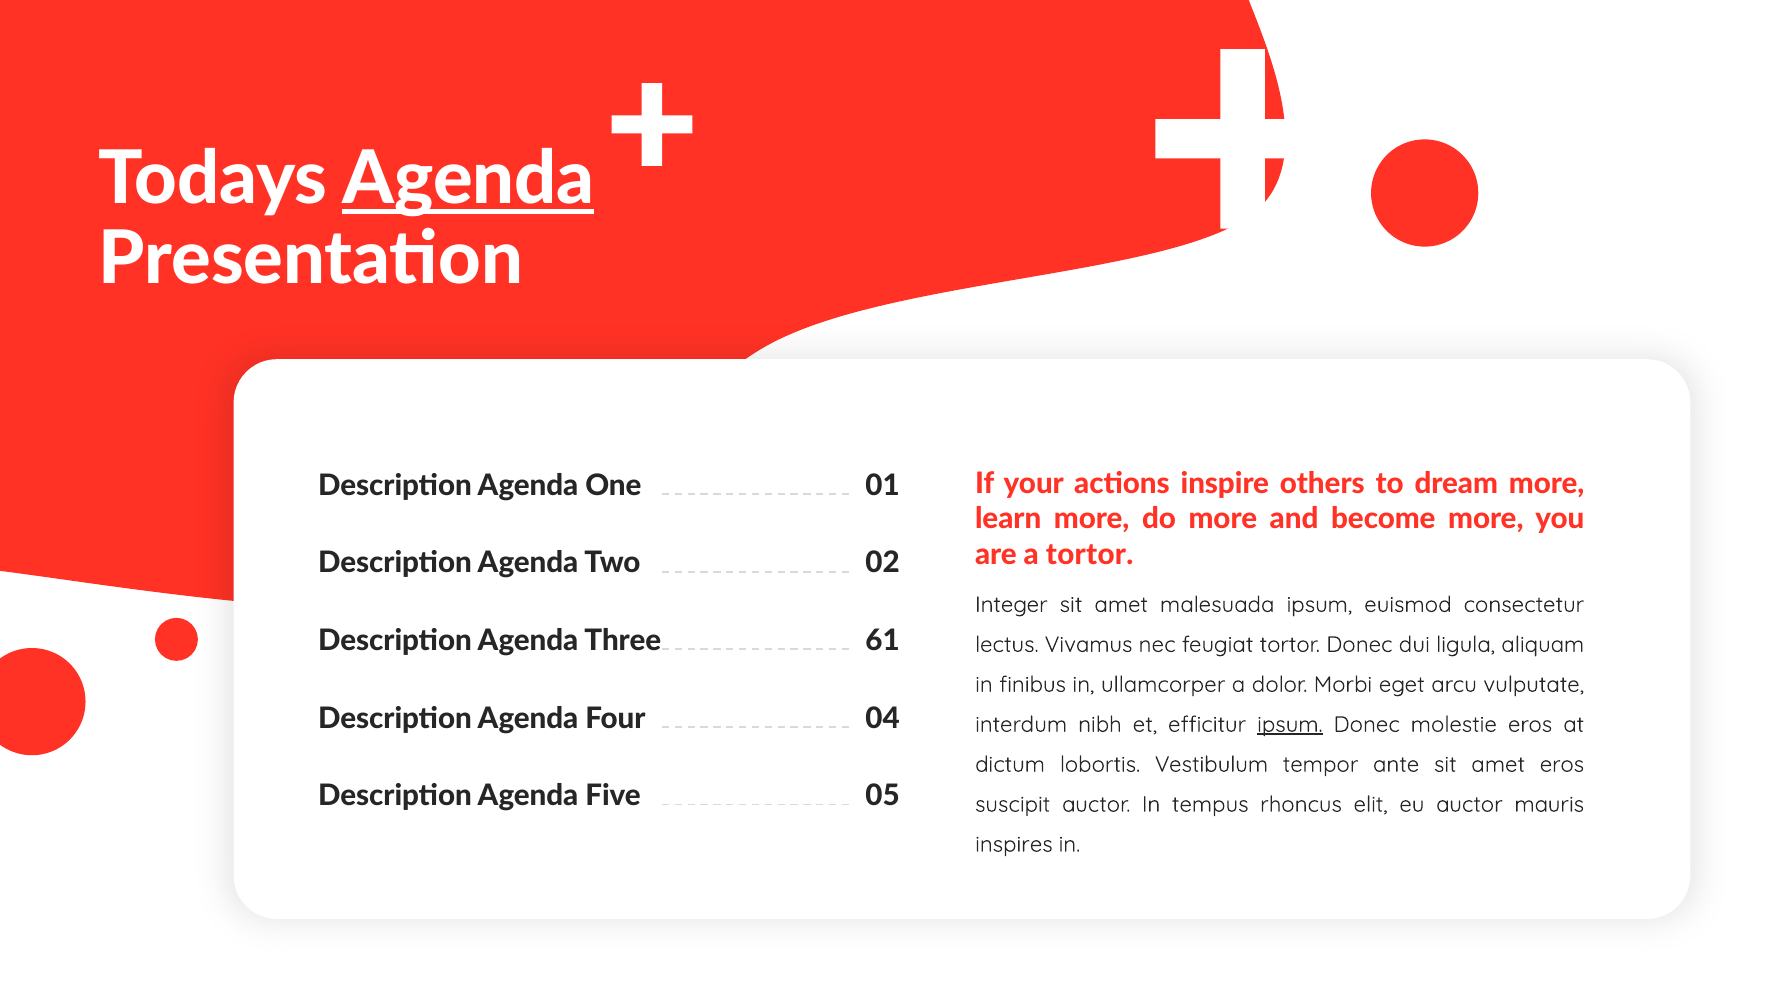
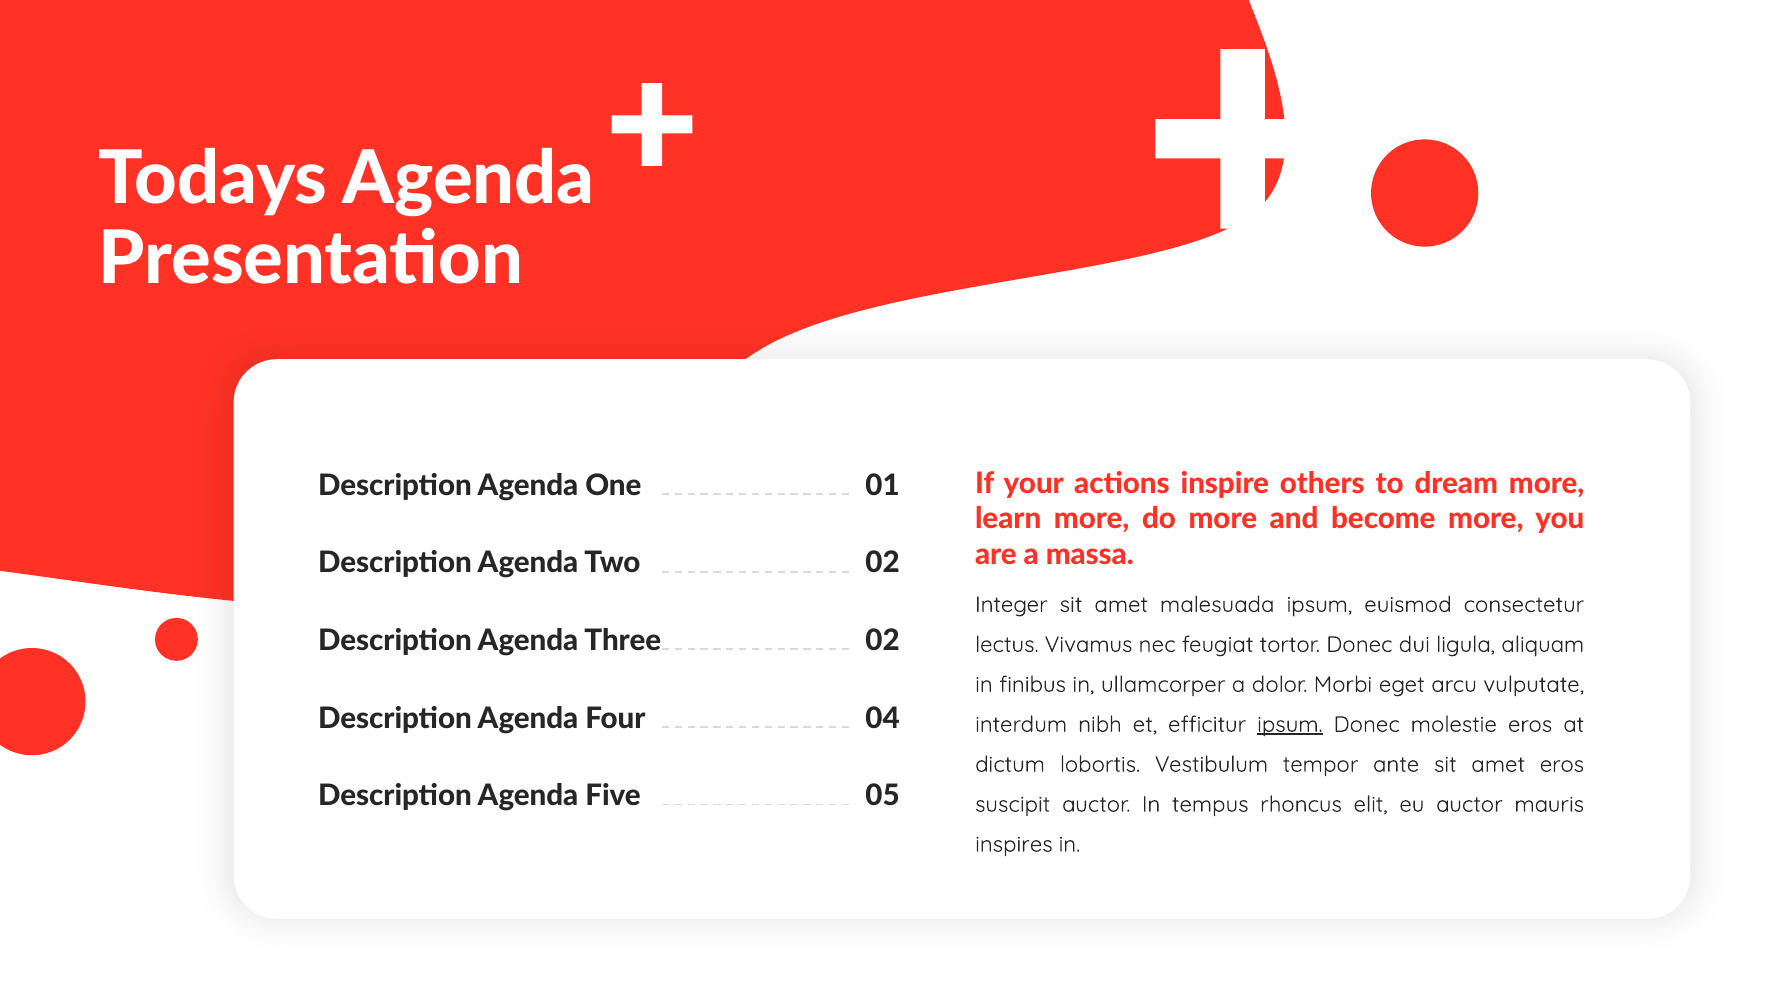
Agenda underline: present -> none (468, 179)
a tortor: tortor -> massa (1090, 554)
Three 61: 61 -> 02 (883, 641)
